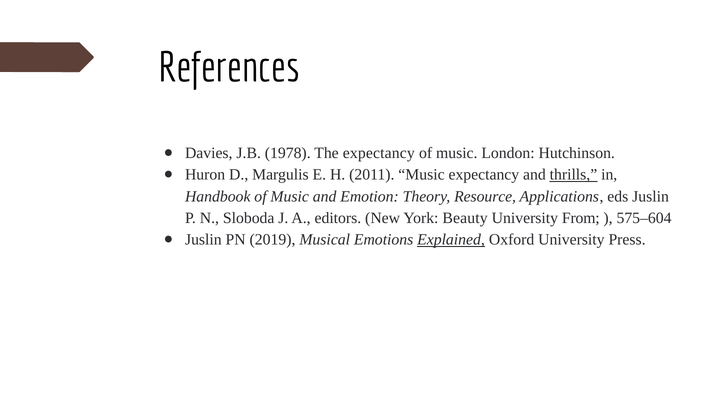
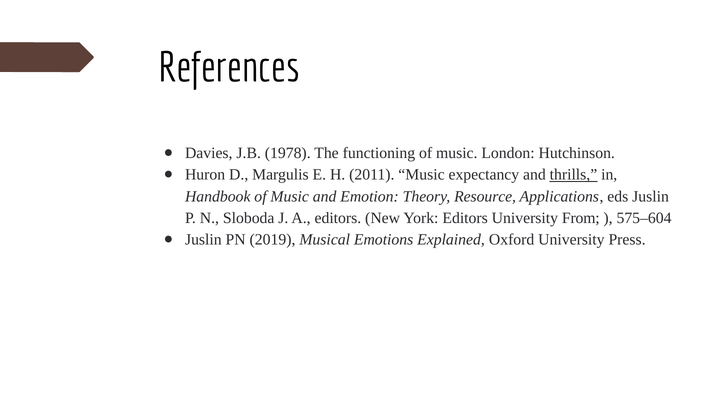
The expectancy: expectancy -> functioning (379, 153)
York Beauty: Beauty -> Editors (465, 218)
Explained underline: present -> none (451, 239)
